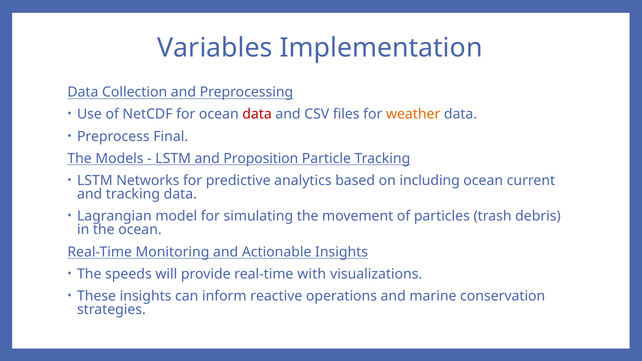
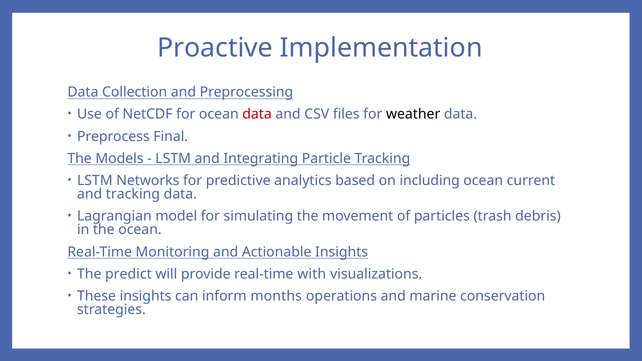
Variables: Variables -> Proactive (215, 48)
weather colour: orange -> black (413, 114)
Proposition: Proposition -> Integrating (261, 158)
speeds: speeds -> predict (128, 274)
reactive: reactive -> months (276, 296)
